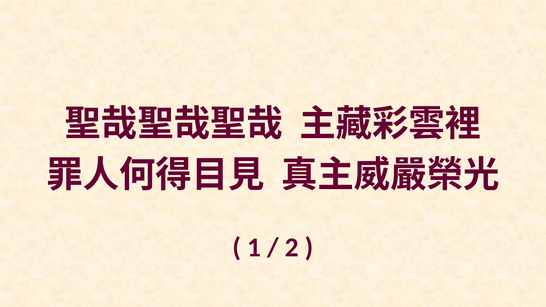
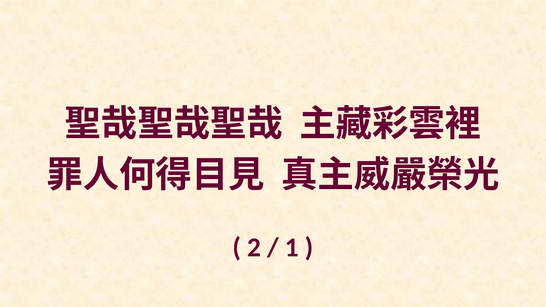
1: 1 -> 2 (254, 248)
2: 2 -> 1 (292, 248)
